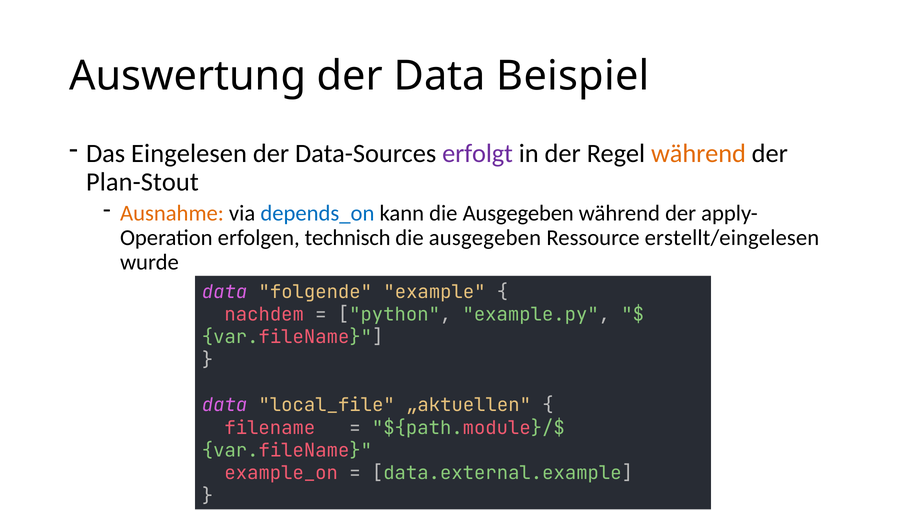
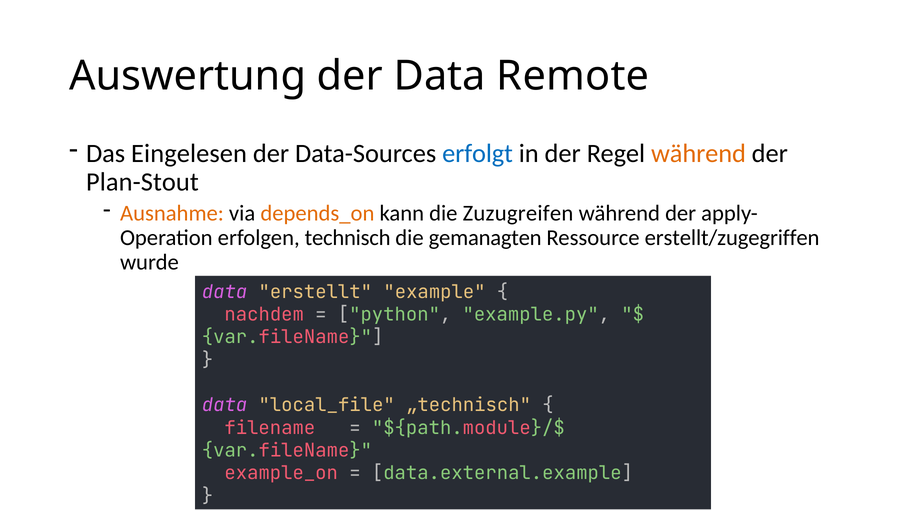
Beispiel: Beispiel -> Remote (573, 76)
erfolgt colour: purple -> blue (478, 153)
depends_on colour: blue -> orange (317, 213)
kann die Ausgegeben: Ausgegeben -> Zuzugreifen (518, 213)
ausgegeben: ausgegeben -> gemanagten (485, 237)
erstellt/eingelesen: erstellt/eingelesen -> erstellt/zugegriffen (732, 237)
folgende: folgende -> erstellt (315, 292)
„aktuellen: „aktuellen -> „technisch (469, 405)
